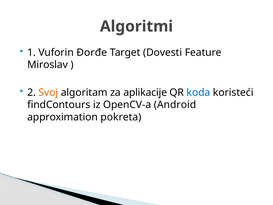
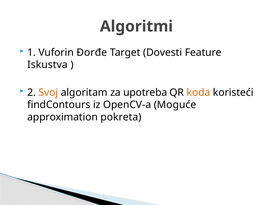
Miroslav: Miroslav -> Iskustva (47, 65)
aplikacije: aplikacije -> upotreba (145, 92)
koda colour: blue -> orange (198, 92)
Android: Android -> Moguće (175, 105)
